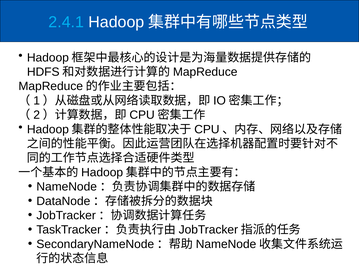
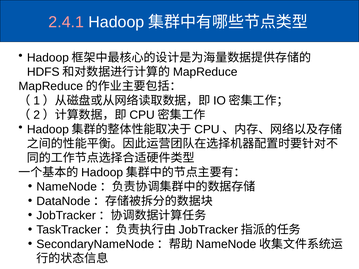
2.4.1 colour: light blue -> pink (66, 22)
